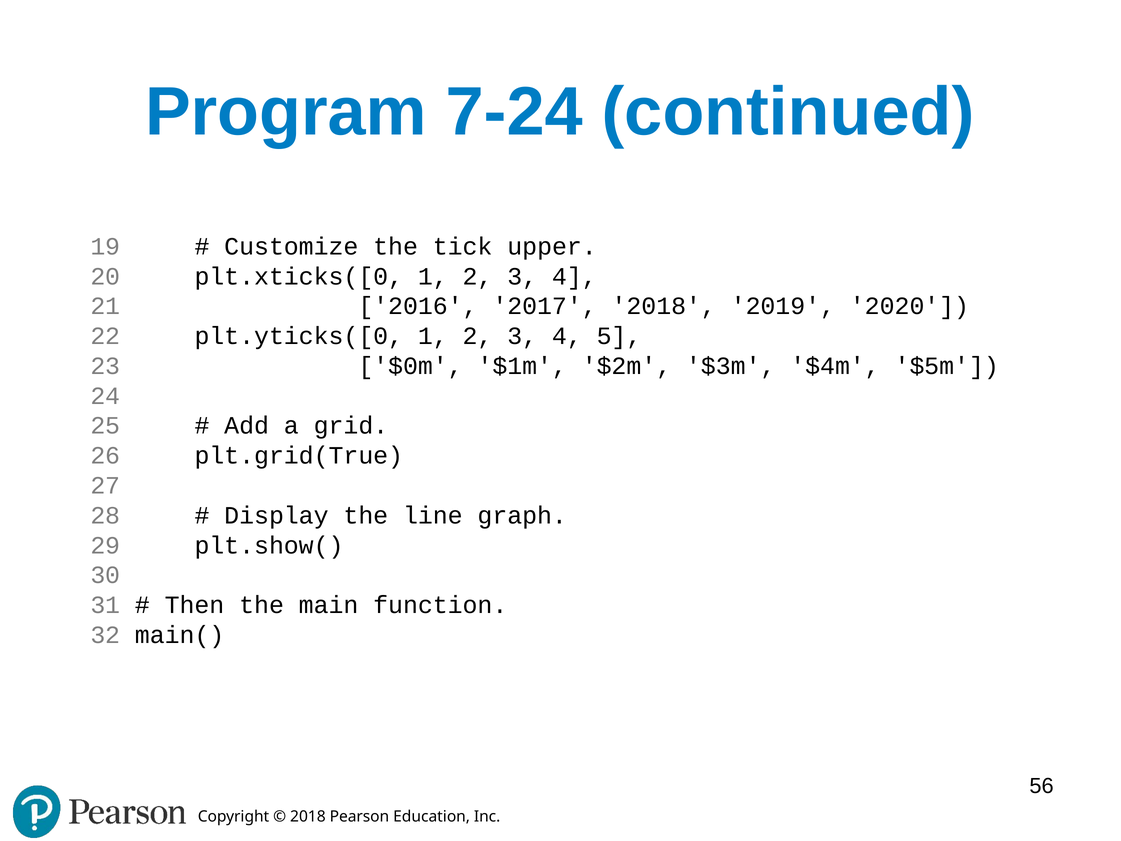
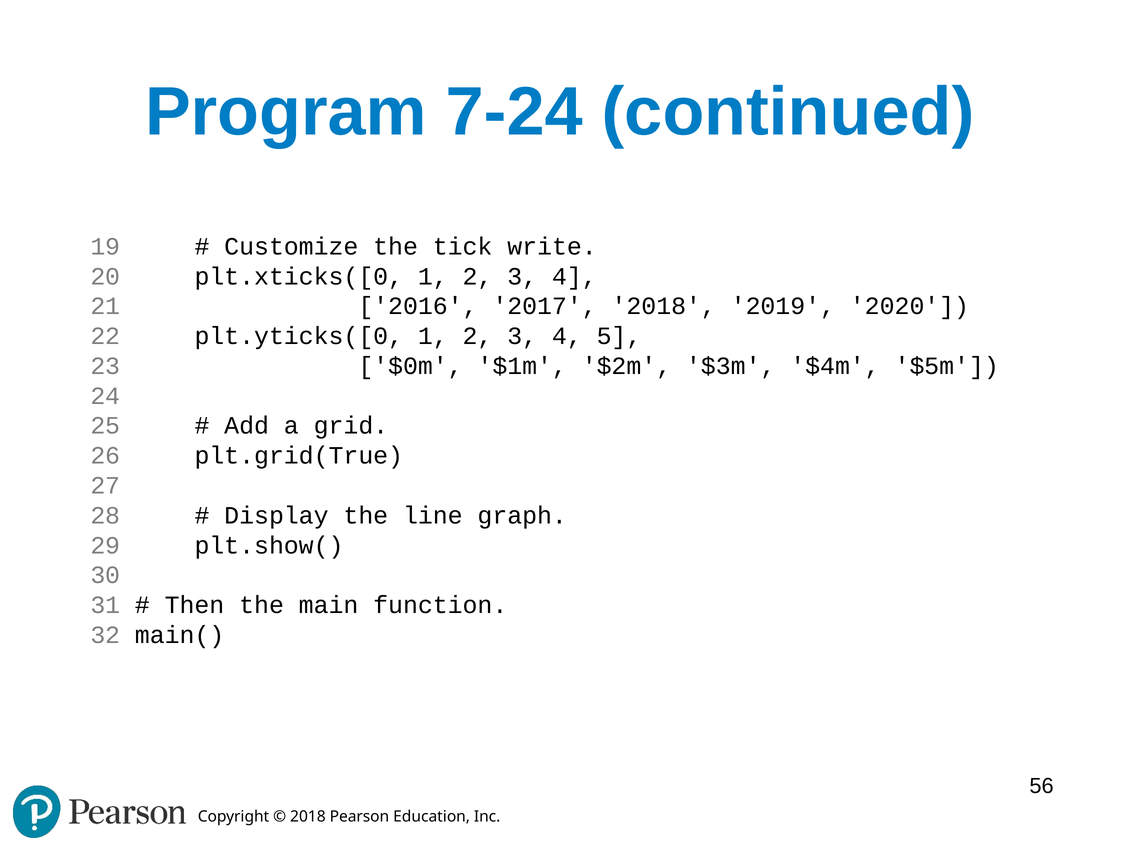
upper: upper -> write (552, 246)
